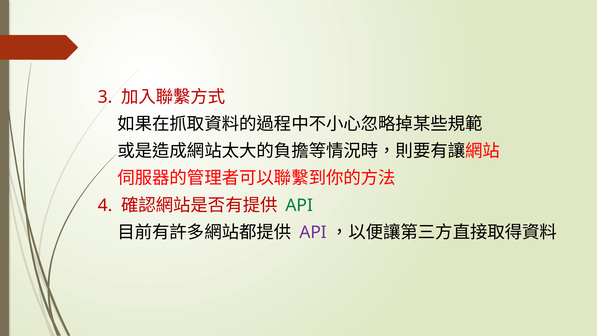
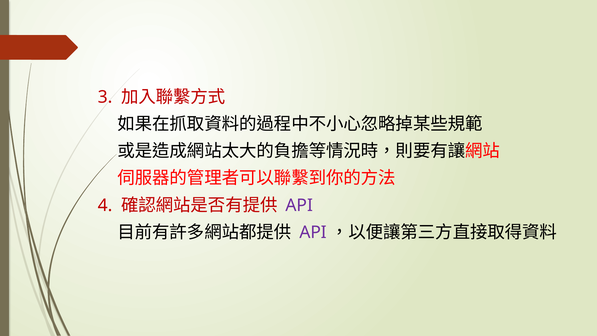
API colour: green -> purple (299, 205)
